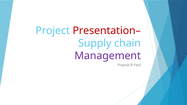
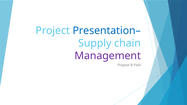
Presentation– colour: red -> blue (107, 31)
